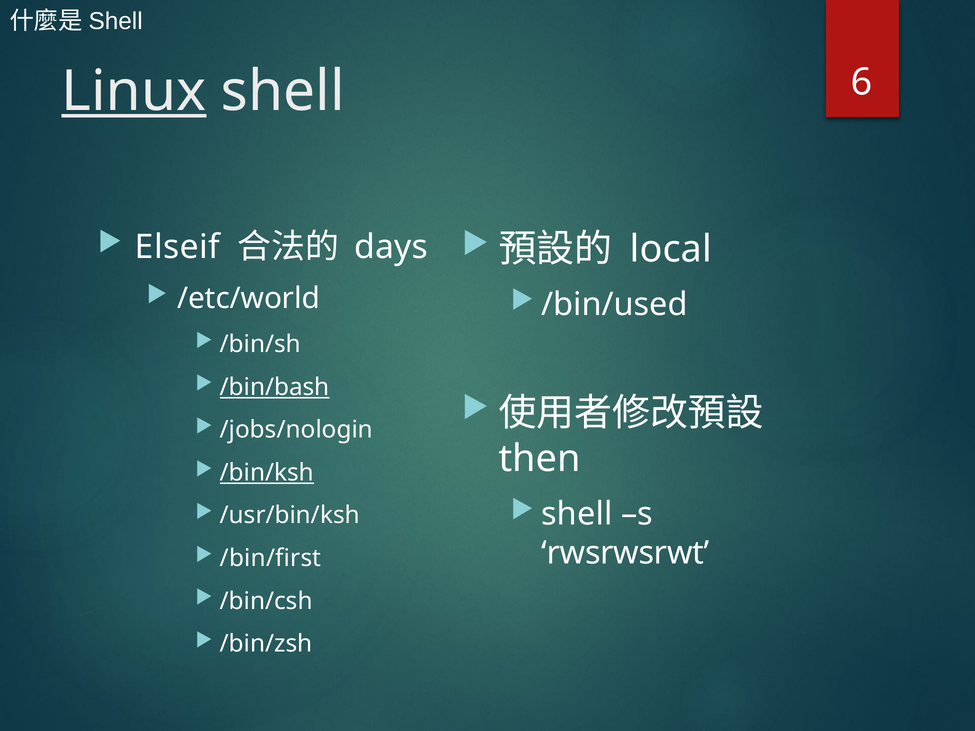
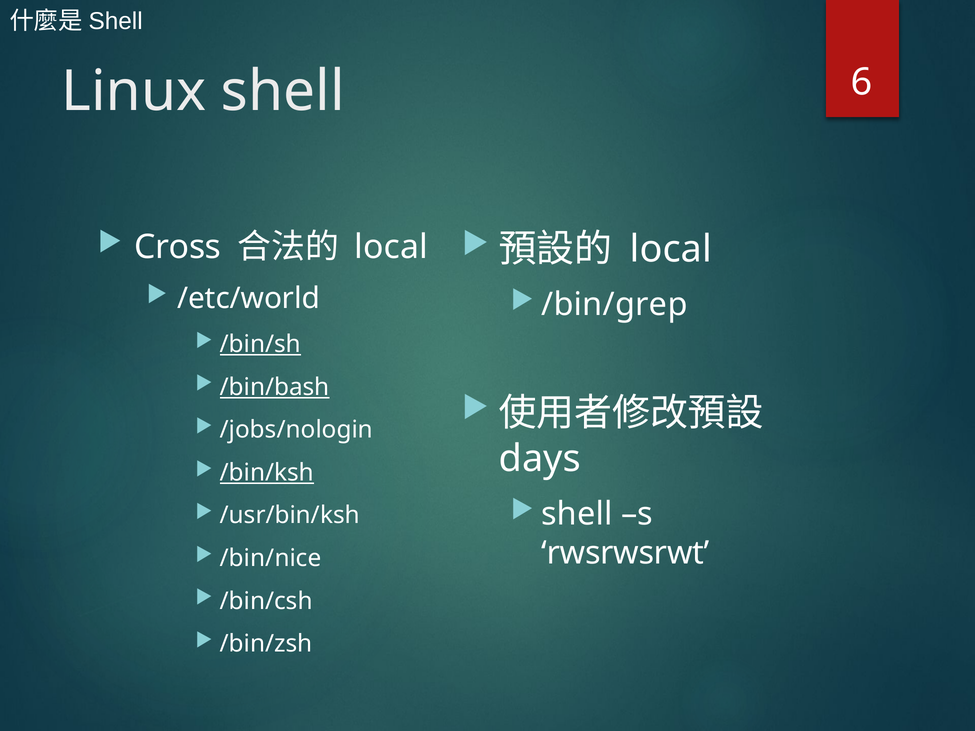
Linux underline: present -> none (134, 91)
Elseif: Elseif -> Cross (178, 247)
days: days -> local (391, 247)
/bin/used: /bin/used -> /bin/grep (614, 305)
/bin/sh underline: none -> present (260, 344)
then: then -> days (540, 459)
/bin/first: /bin/first -> /bin/nice (271, 558)
